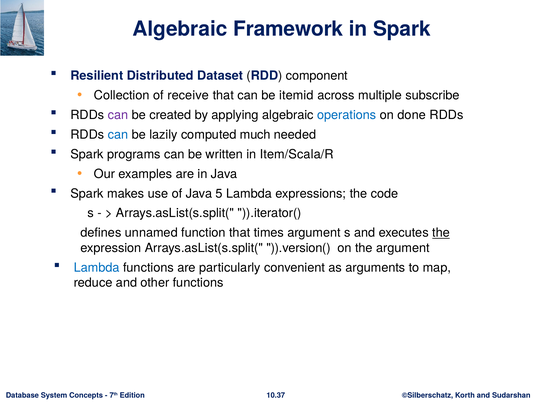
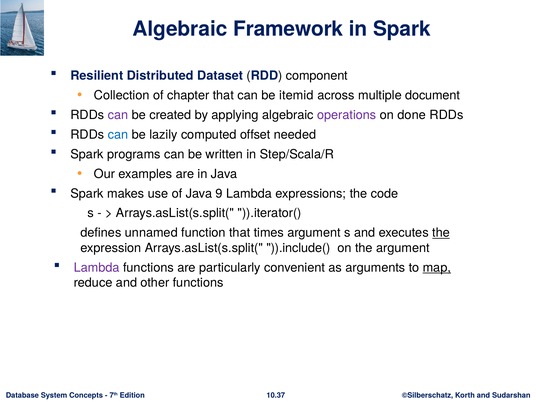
receive: receive -> chapter (188, 95)
subscribe: subscribe -> document (433, 95)
operations colour: blue -> purple (347, 115)
much: much -> offset (255, 135)
Item/Scala/R: Item/Scala/R -> Step/Scala/R (297, 154)
5: 5 -> 9 (219, 194)
)).version(: )).version( -> )).include( (298, 248)
Lambda colour: blue -> purple (97, 268)
map underline: none -> present (437, 268)
